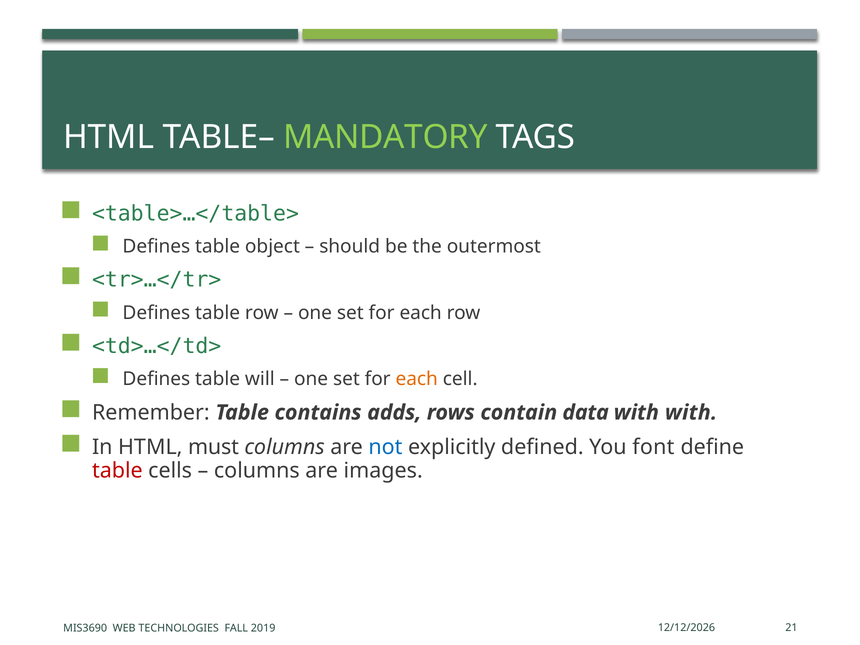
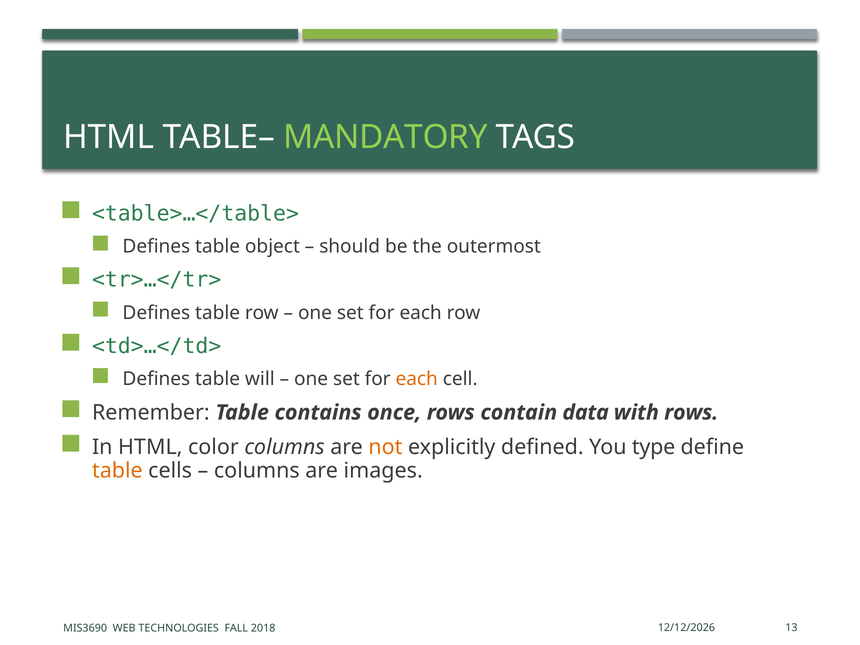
adds: adds -> once (394, 413)
with with: with -> rows (691, 413)
must: must -> color (213, 447)
not colour: blue -> orange (385, 447)
font: font -> type (654, 447)
table colour: red -> orange (117, 470)
21: 21 -> 13 (791, 628)
2019: 2019 -> 2018 (263, 628)
